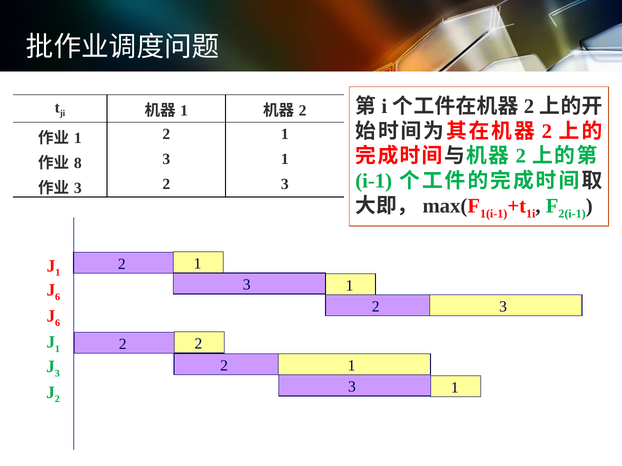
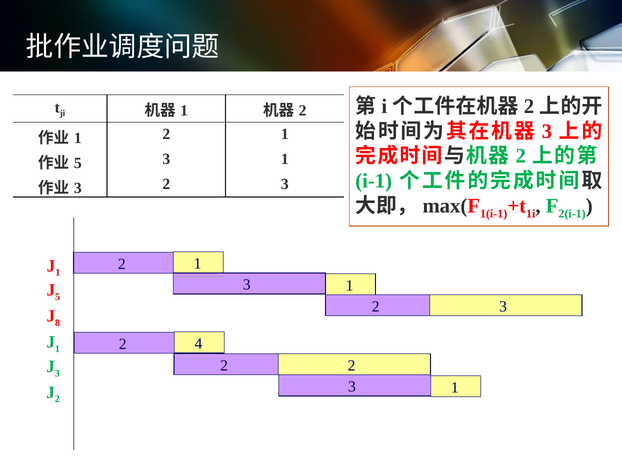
2: 2 -> 3 (547, 131)
8: 8 -> 5 (78, 163)
6: 6 -> 5 (58, 297)
6: 6 -> 8 (58, 323)
2: 2 -> 4 (198, 344)
1: 1 -> 2 (352, 366)
